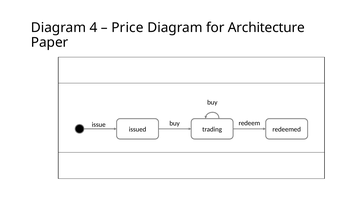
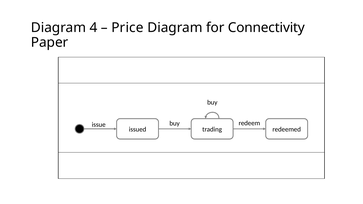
Architecture: Architecture -> Connectivity (266, 28)
